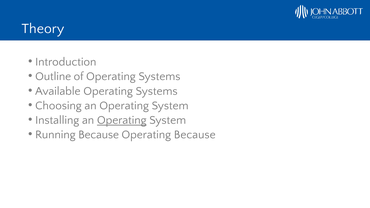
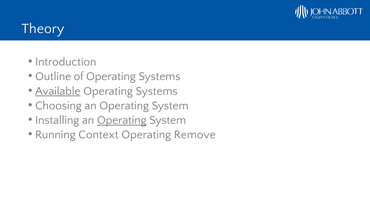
Available underline: none -> present (58, 91)
Running Because: Because -> Context (98, 135)
Operating Because: Because -> Remove (195, 135)
